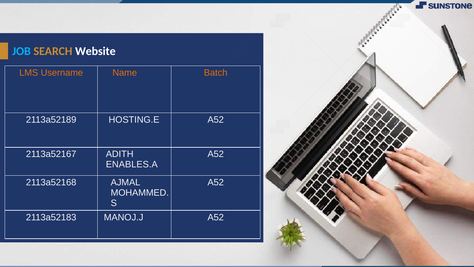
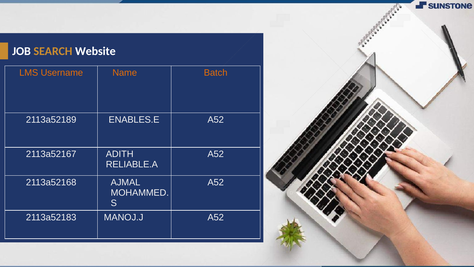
JOB colour: light blue -> white (21, 51)
HOSTING.E: HOSTING.E -> ENABLES.E (134, 120)
ENABLES.A: ENABLES.A -> RELIABLE.A (132, 164)
